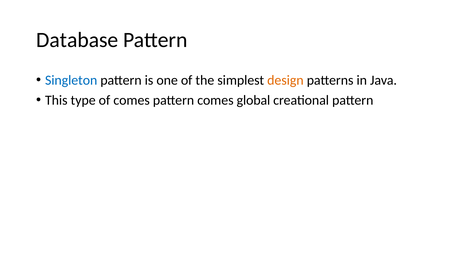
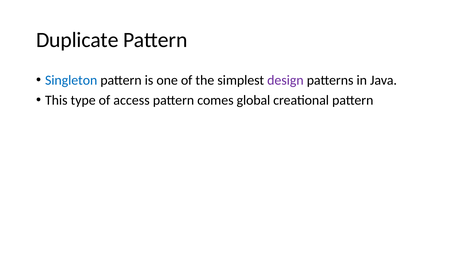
Database: Database -> Duplicate (77, 40)
design colour: orange -> purple (285, 80)
of comes: comes -> access (132, 100)
